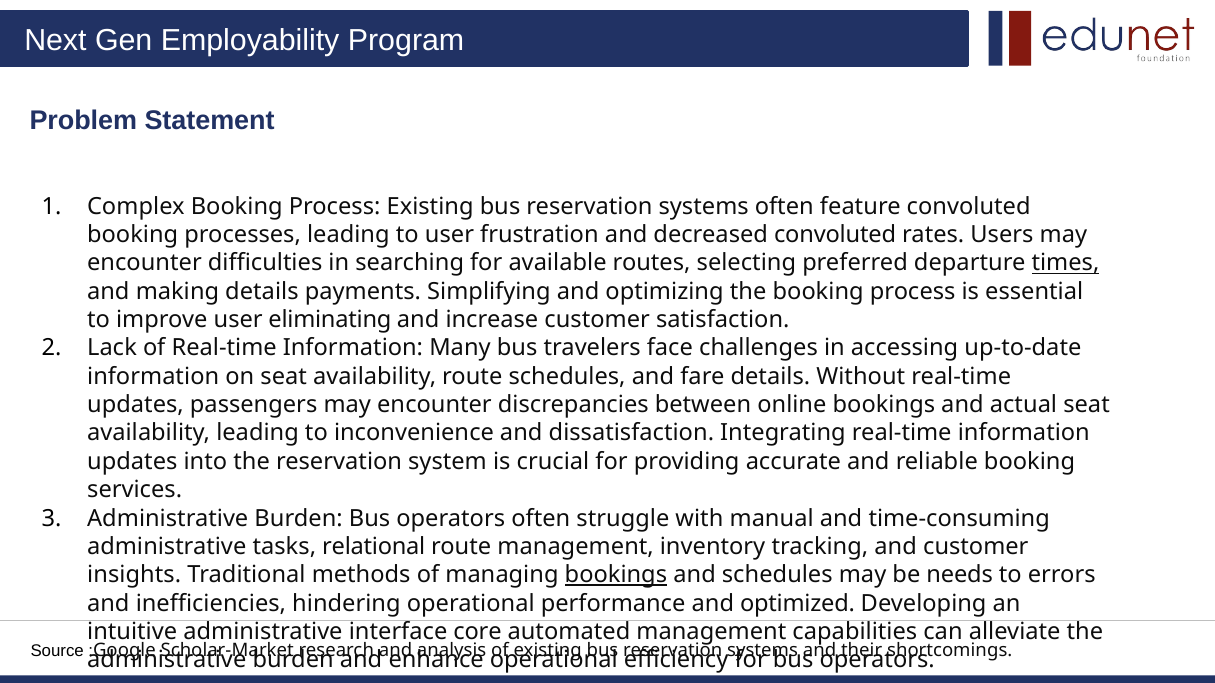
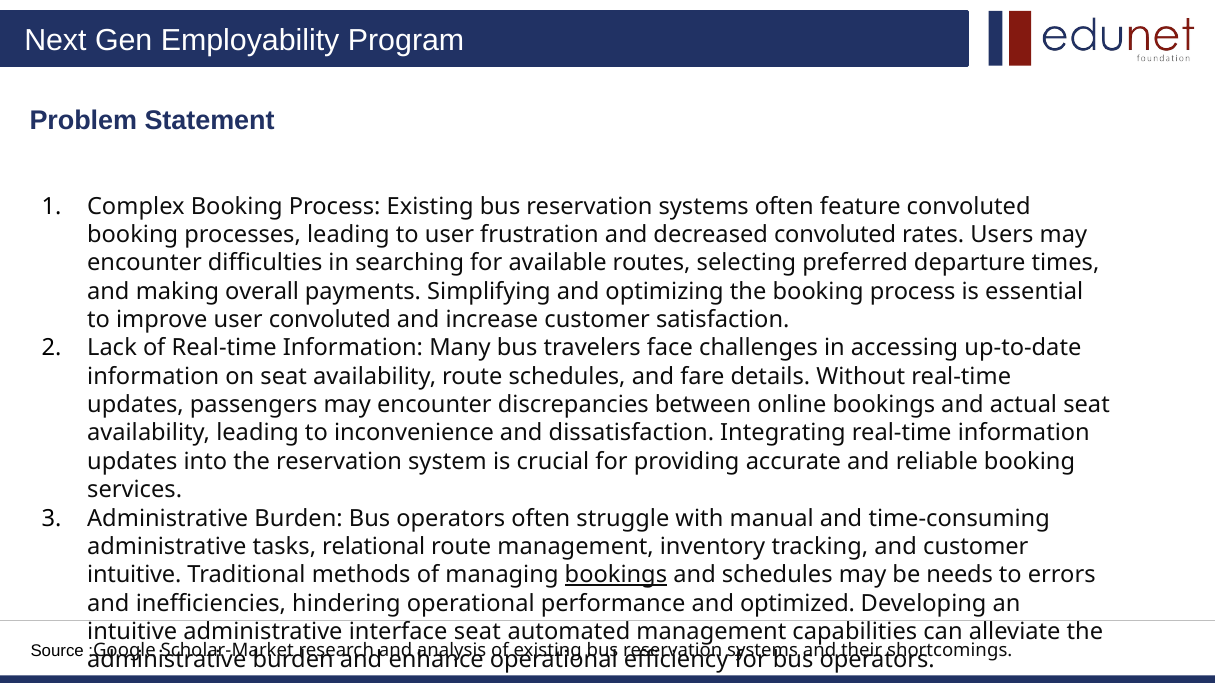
times underline: present -> none (1065, 263)
making details: details -> overall (262, 292)
user eliminating: eliminating -> convoluted (330, 320)
insights: insights -> intuitive (134, 575)
interface core: core -> seat (477, 632)
